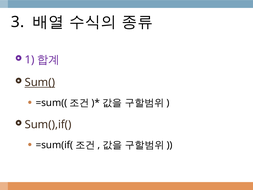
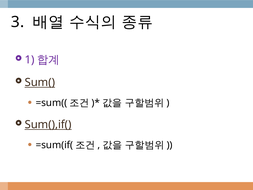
Sum(),if( underline: none -> present (48, 124)
